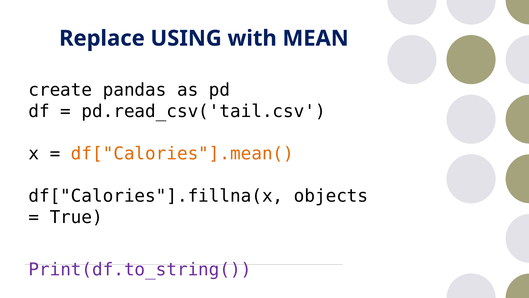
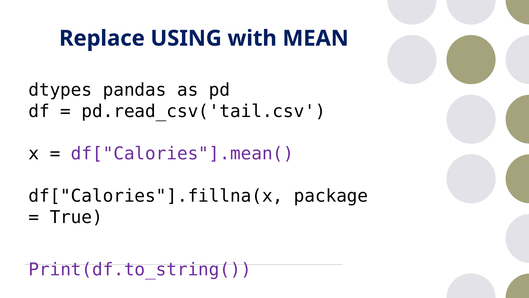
create: create -> dtypes (60, 90)
df["Calories"].mean( colour: orange -> purple (182, 153)
objects: objects -> package (331, 196)
